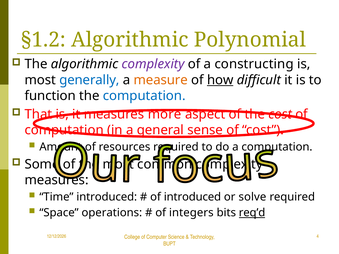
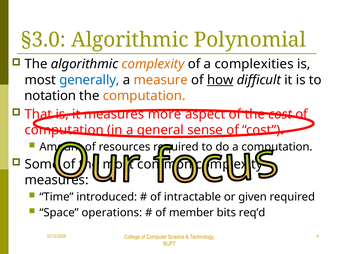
§1.2: §1.2 -> §3.0 (43, 40)
complexity colour: purple -> orange (153, 64)
constructing: constructing -> complexities (254, 64)
function: function -> notation (50, 96)
computation colour: blue -> orange (144, 96)
of introduced: introduced -> intractable (192, 197)
solve: solve -> given (253, 197)
integers: integers -> member (191, 213)
req’d underline: present -> none (252, 213)
